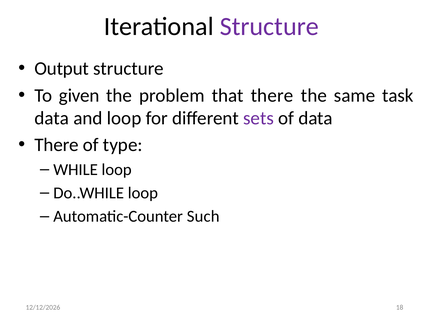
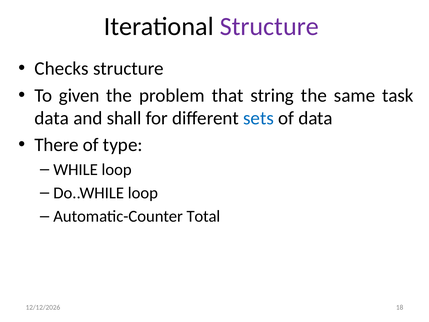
Output: Output -> Checks (62, 69)
that there: there -> string (272, 95)
and loop: loop -> shall (124, 118)
sets colour: purple -> blue (258, 118)
Such: Such -> Total (203, 216)
